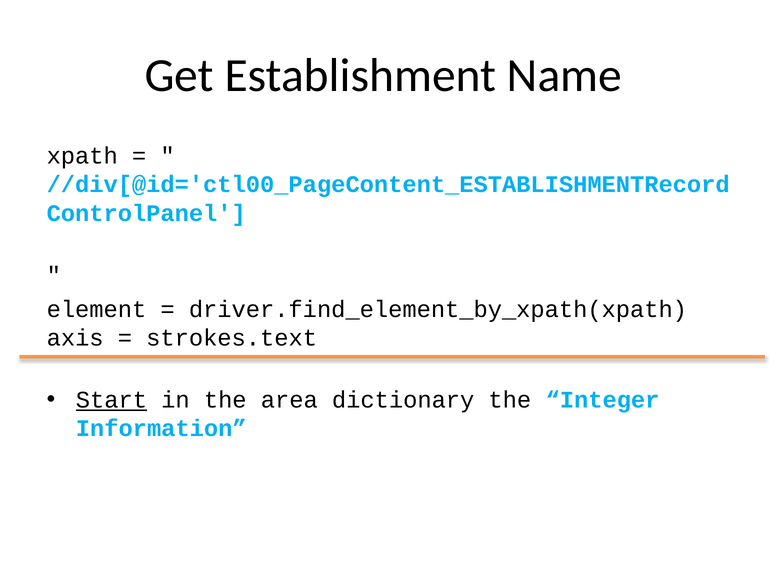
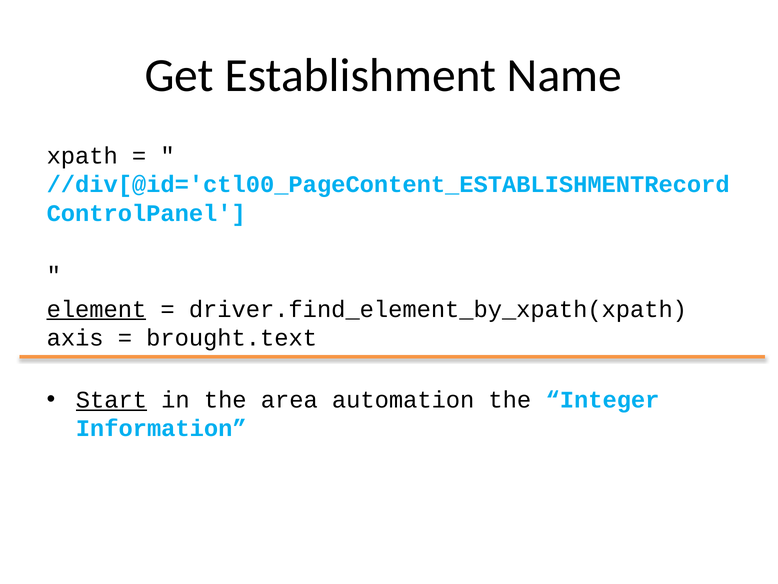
element underline: none -> present (96, 309)
strokes.text: strokes.text -> brought.text (232, 337)
dictionary: dictionary -> automation (403, 400)
